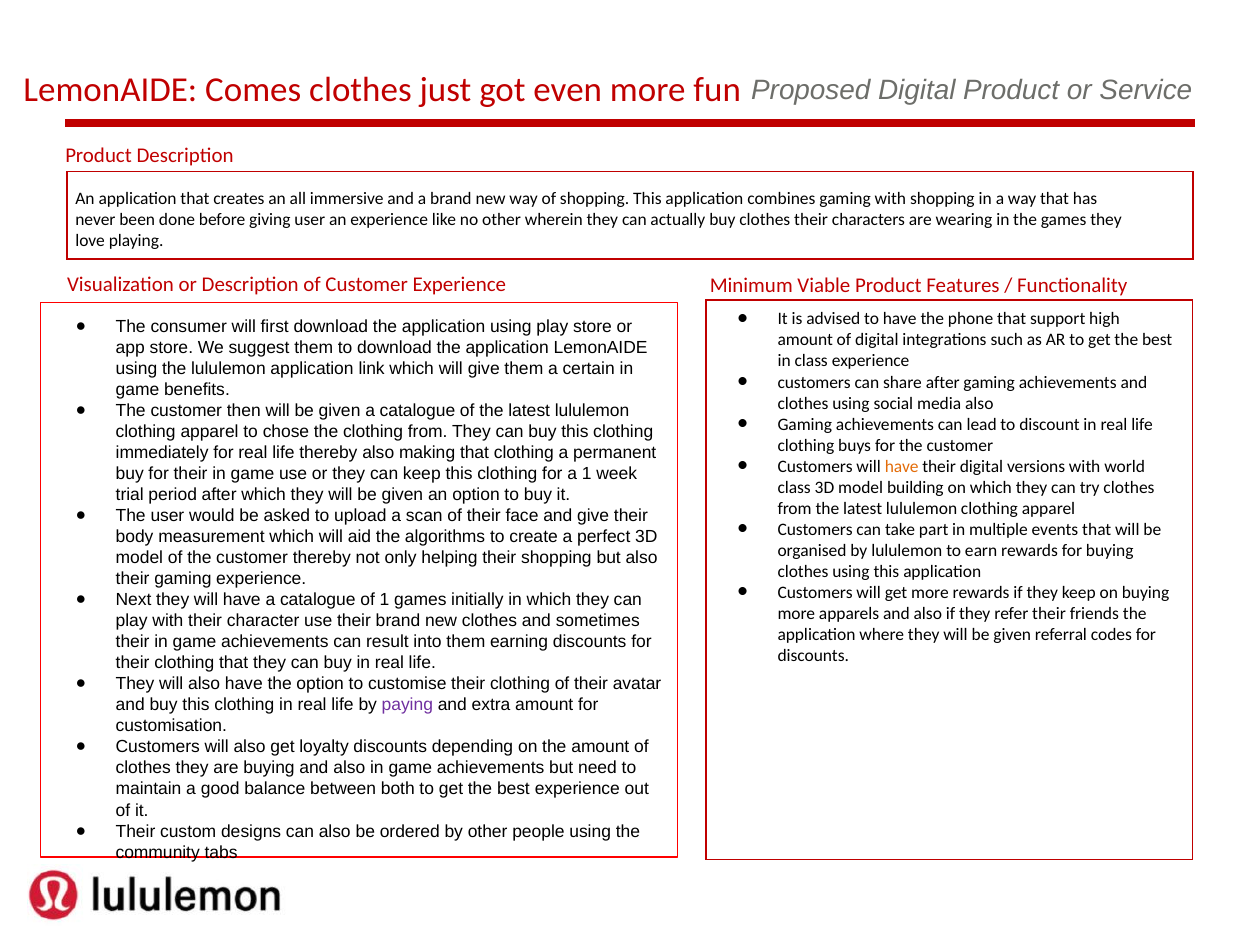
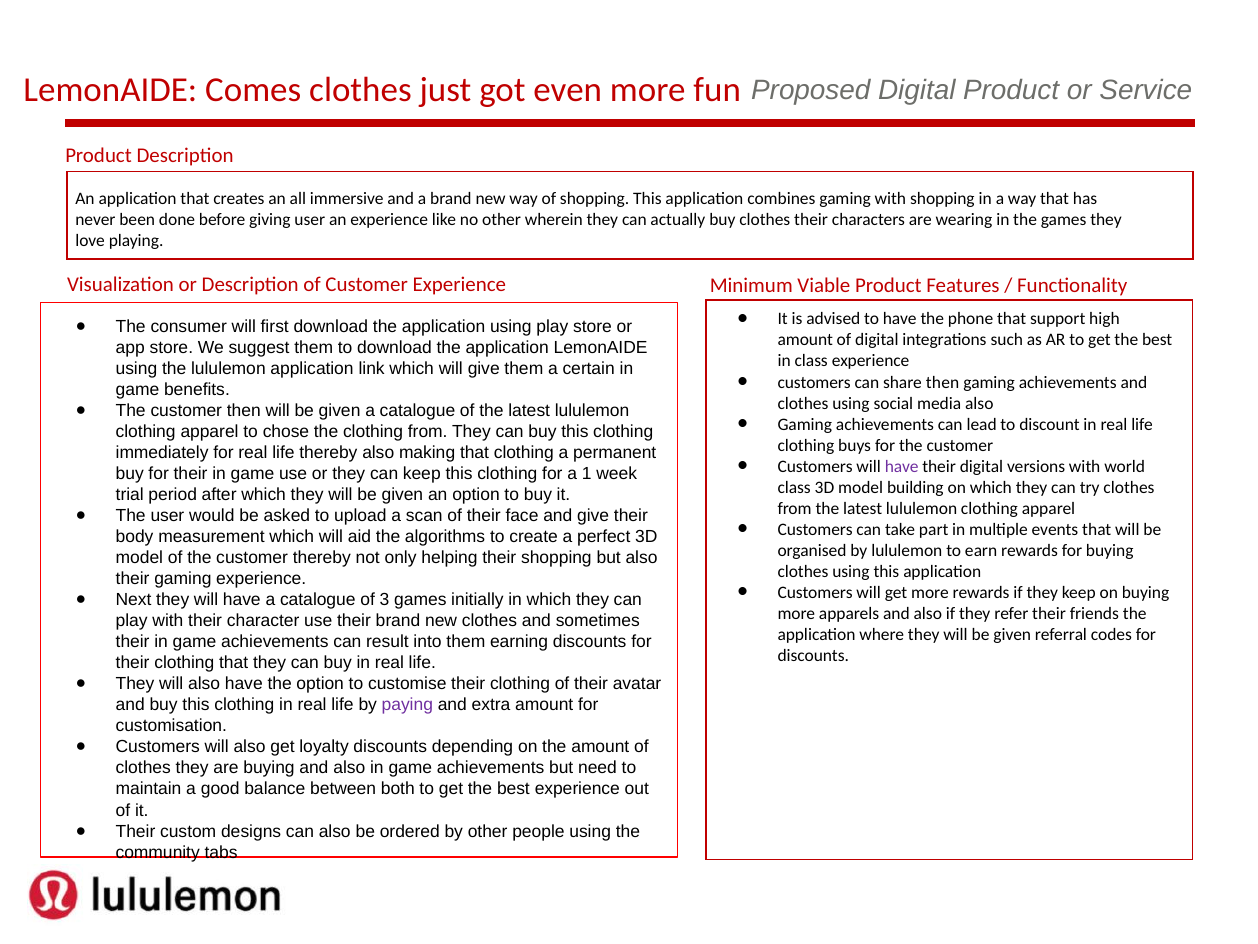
share after: after -> then (943, 382)
have colour: orange -> purple (902, 466)
of 1: 1 -> 3 (385, 600)
